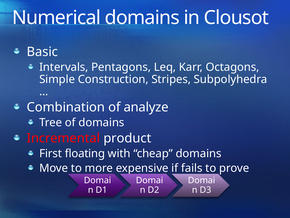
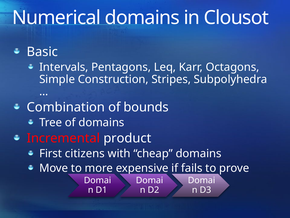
analyze: analyze -> bounds (146, 107)
floating: floating -> citizens (85, 153)
